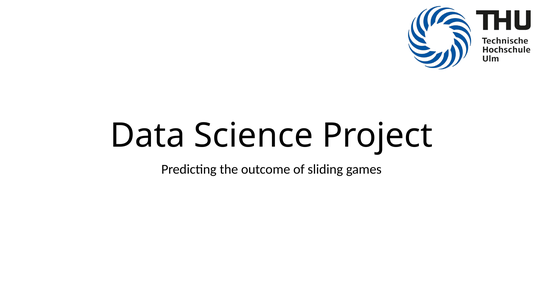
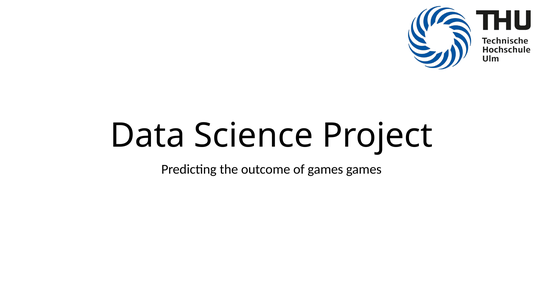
of sliding: sliding -> games (325, 170)
